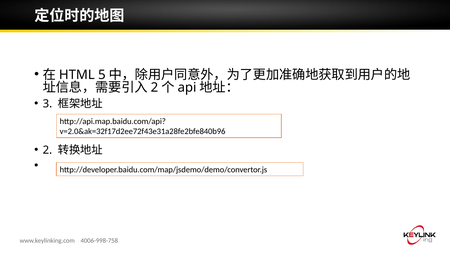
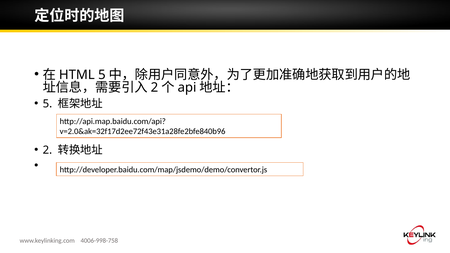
3: 3 -> 5 (47, 104)
